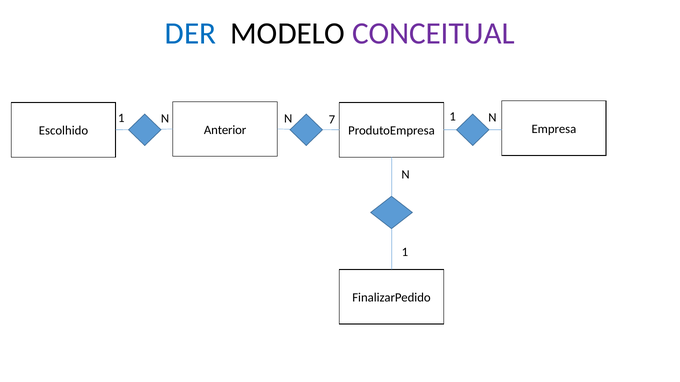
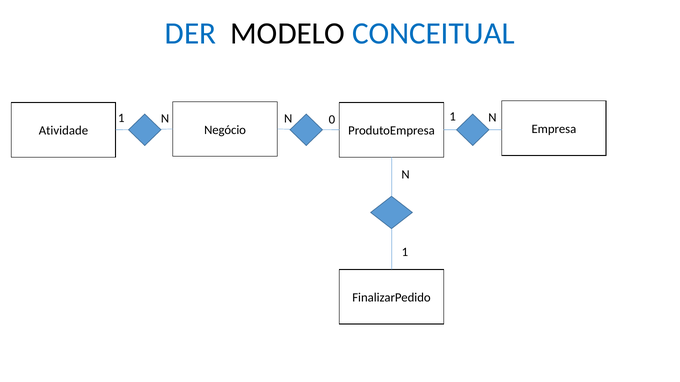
CONCEITUAL colour: purple -> blue (433, 34)
7: 7 -> 0 (332, 120)
Anterior: Anterior -> Negócio (225, 130)
Escolhido: Escolhido -> Atividade (63, 131)
